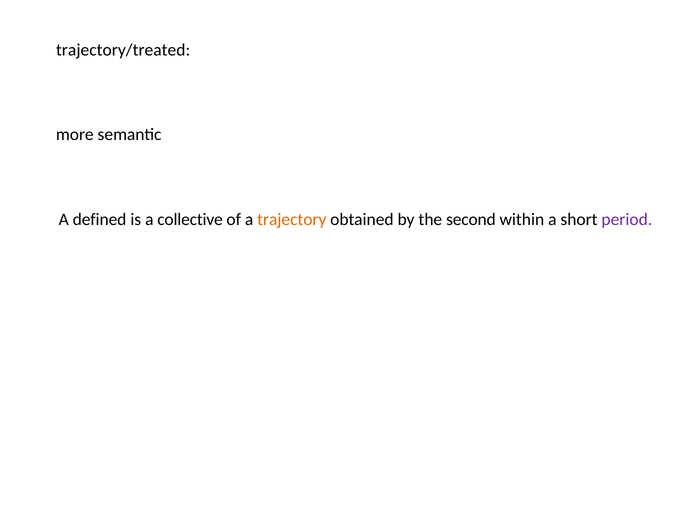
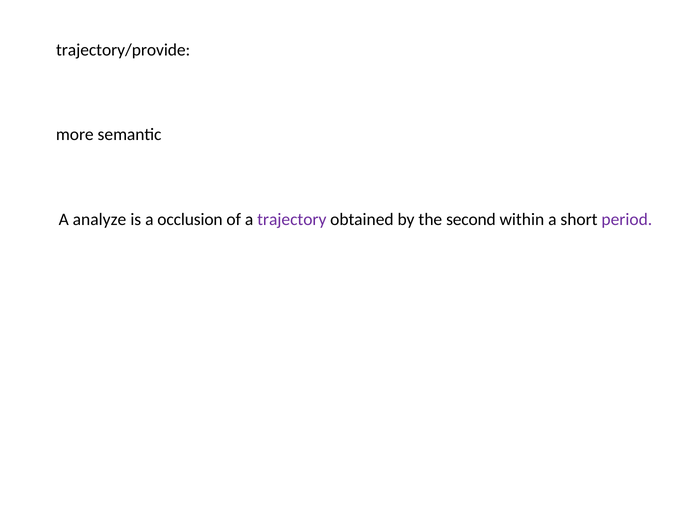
trajectory/treated: trajectory/treated -> trajectory/provide (123, 50)
defined: defined -> analyze (99, 220)
collective: collective -> occlusion (190, 220)
trajectory colour: orange -> purple (292, 220)
